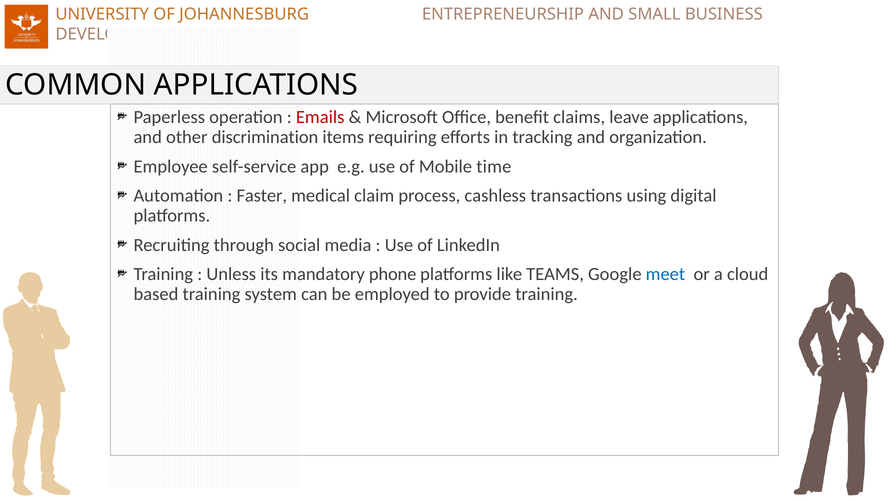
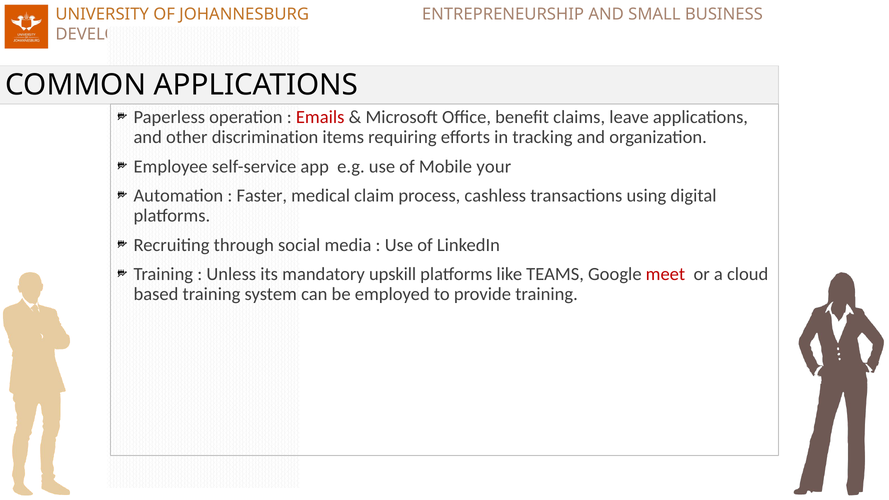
time: time -> your (494, 166)
phone: phone -> upskill (393, 274)
meet colour: blue -> red (665, 274)
